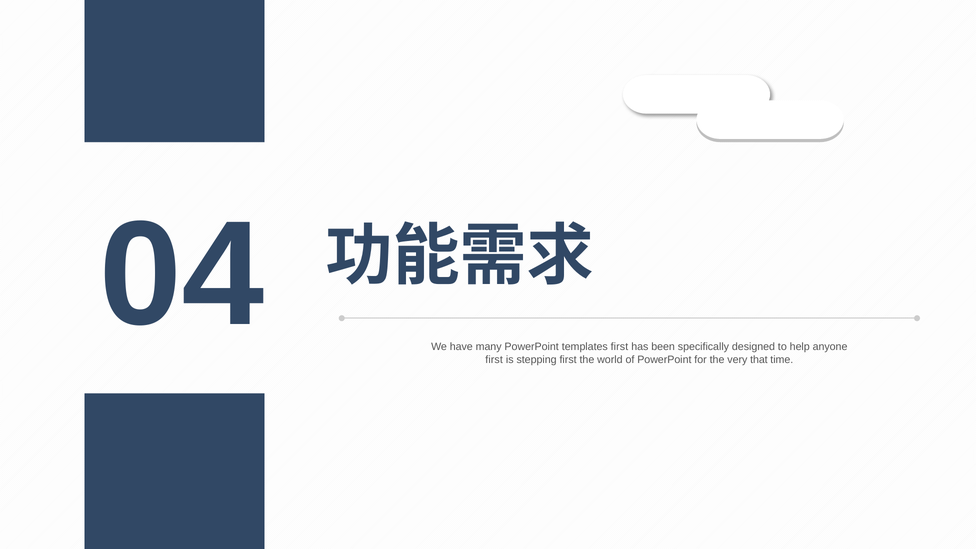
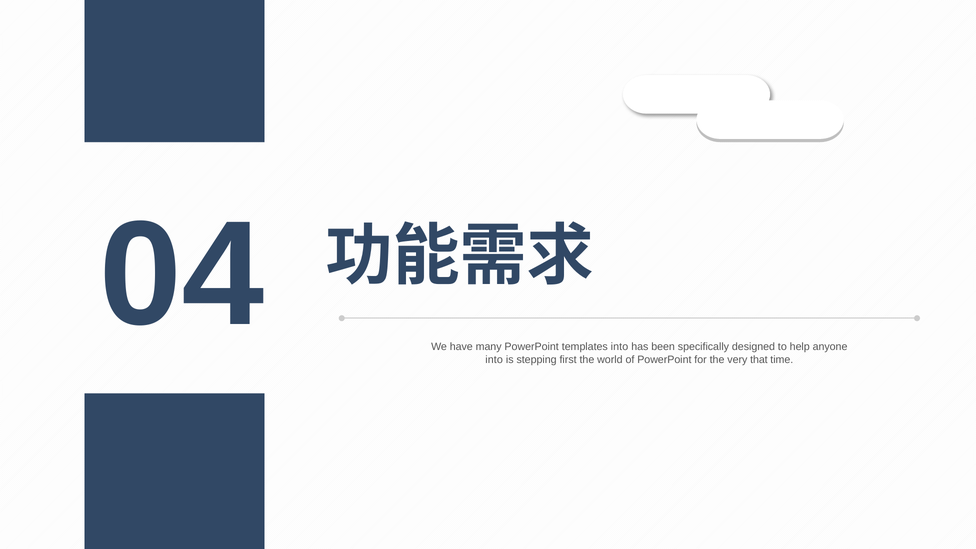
templates first: first -> into (619, 347)
first: first -> into (494, 360)
